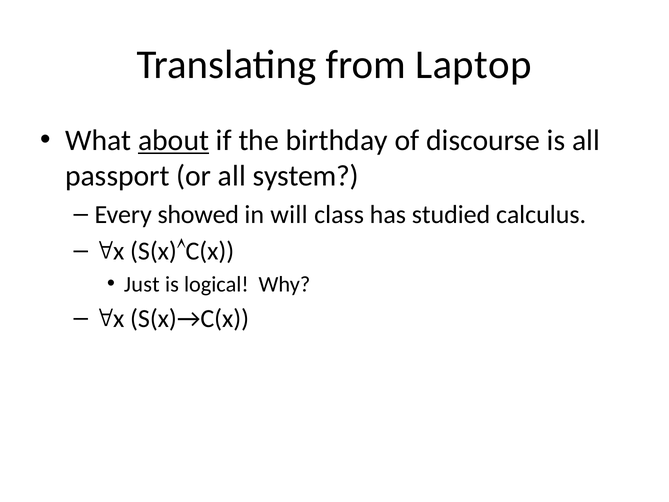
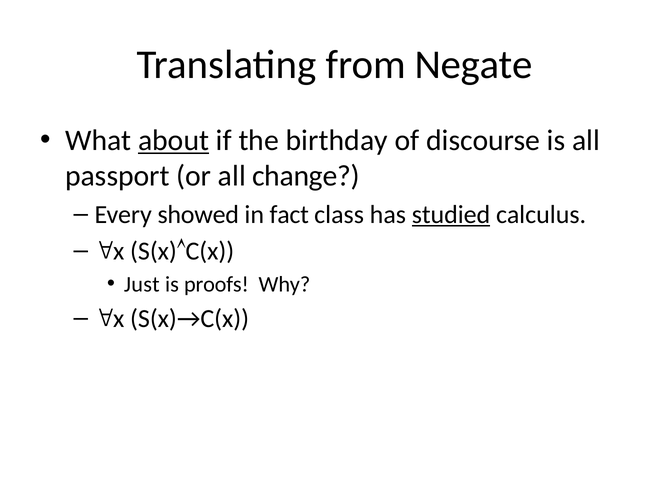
Laptop: Laptop -> Negate (474, 65)
system: system -> change (306, 176)
will: will -> fact (289, 214)
studied underline: none -> present (451, 214)
logical: logical -> proofs (216, 284)
